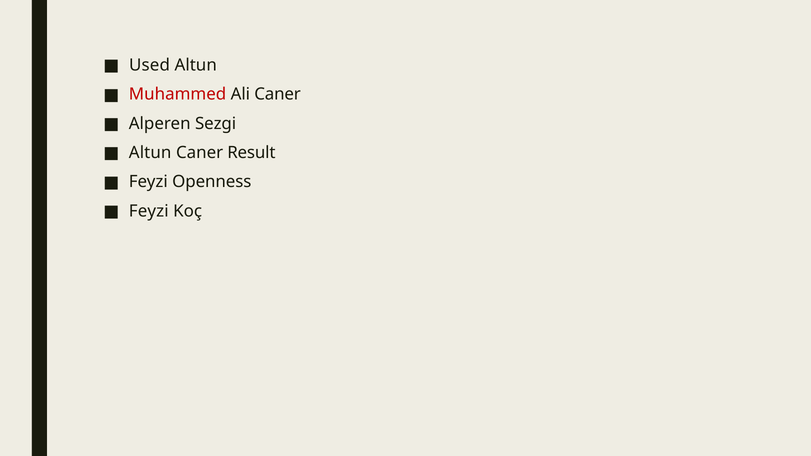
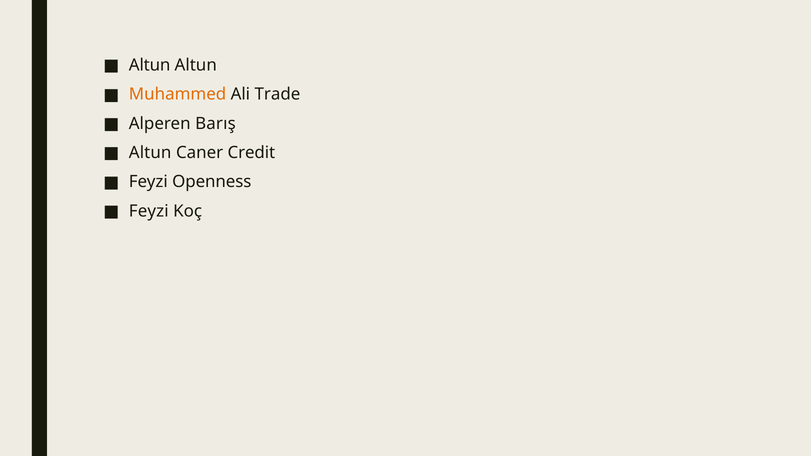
Used: Used -> Altun (150, 65)
Muhammed colour: red -> orange (178, 94)
Ali Caner: Caner -> Trade (277, 94)
Sezgi: Sezgi -> Barış (215, 123)
Result: Result -> Credit (251, 153)
